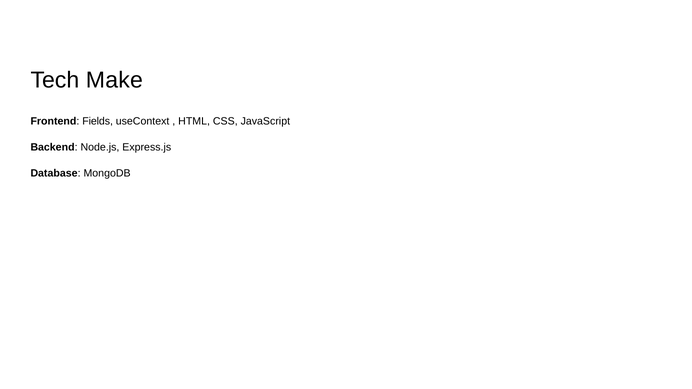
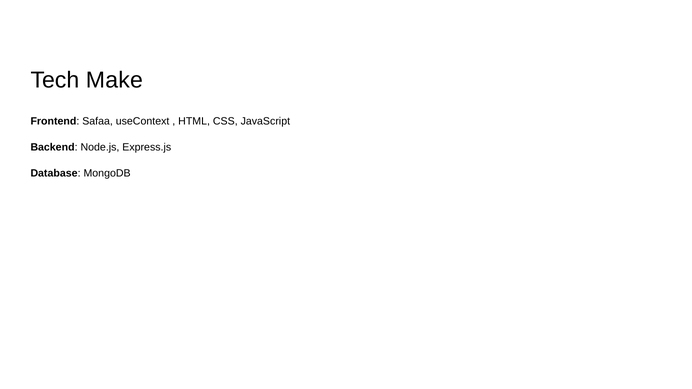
Fields: Fields -> Safaa (98, 121)
